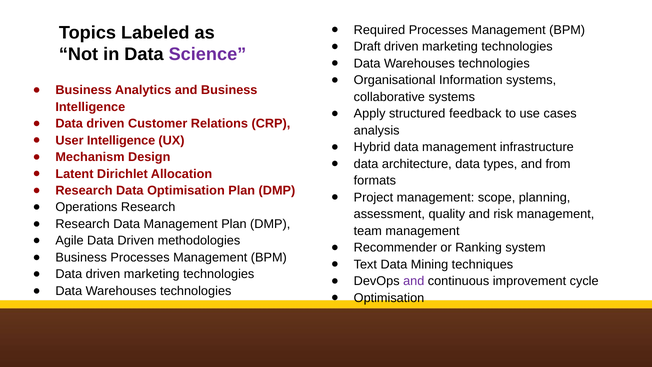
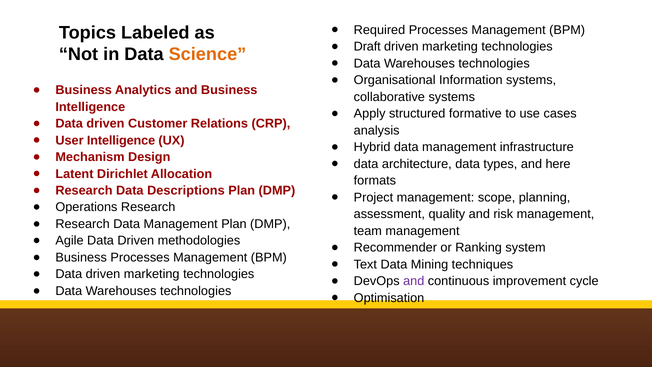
Science colour: purple -> orange (207, 54)
feedback: feedback -> formative (475, 114)
from: from -> here (558, 164)
Data Optimisation: Optimisation -> Descriptions (186, 190)
